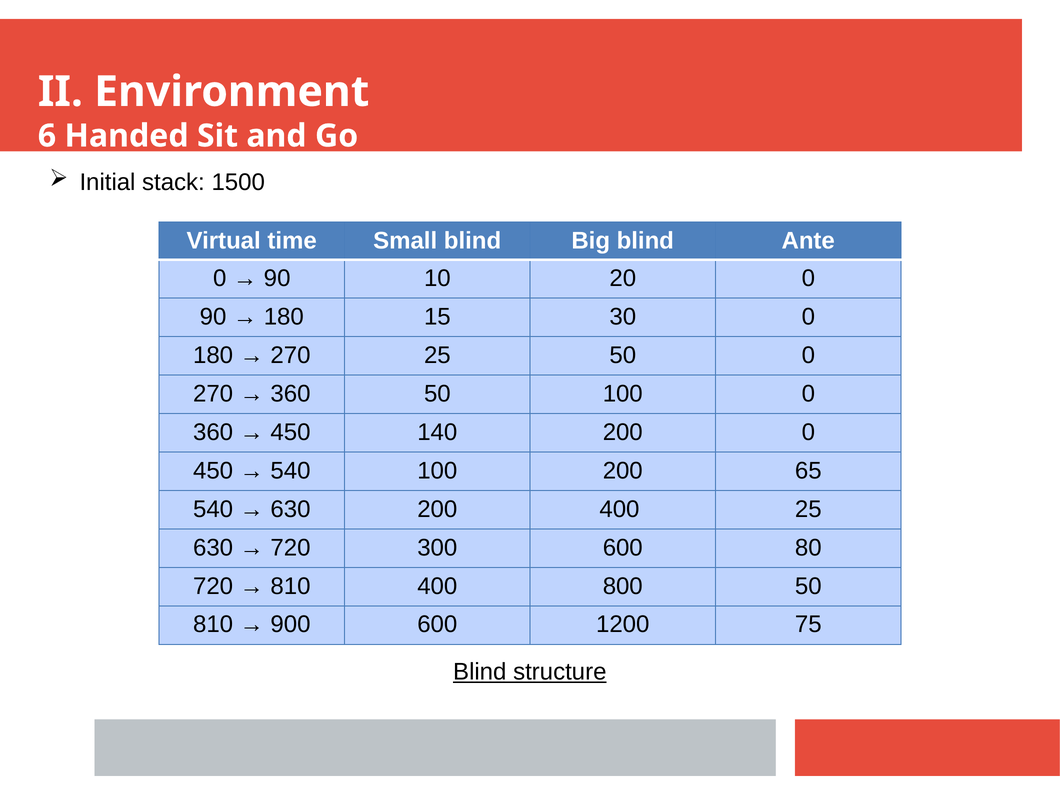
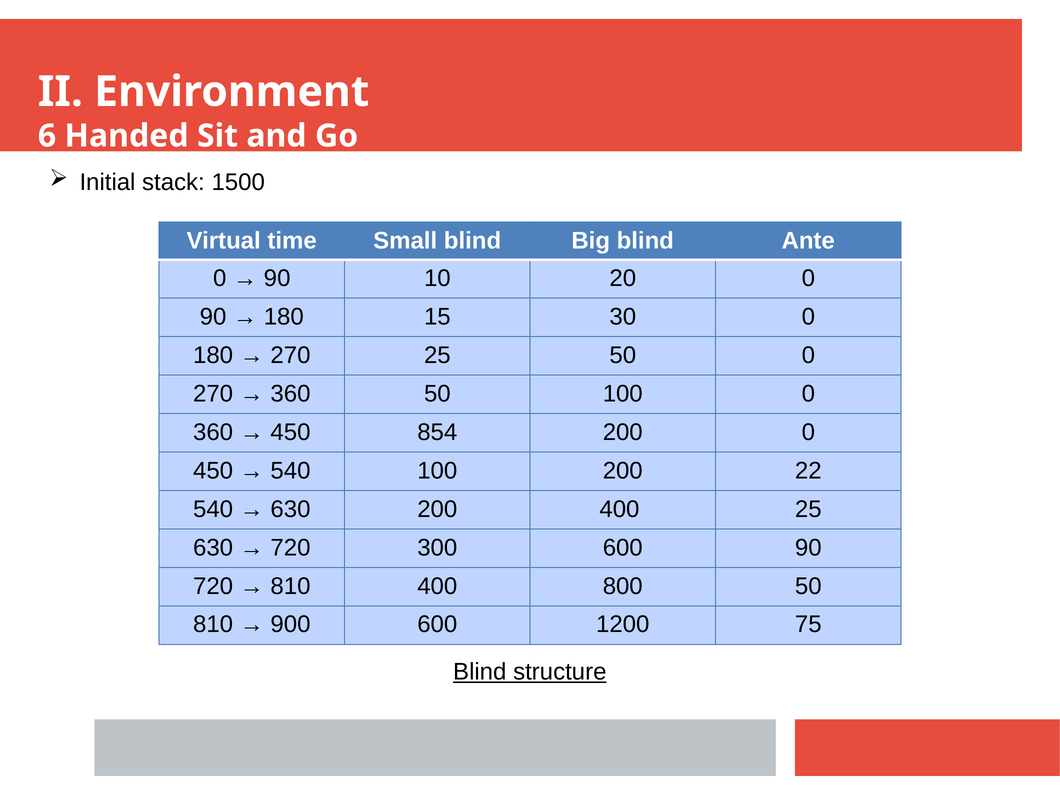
140: 140 -> 854 (437, 432)
65: 65 -> 22 (808, 471)
600 80: 80 -> 90 (808, 548)
